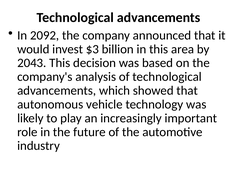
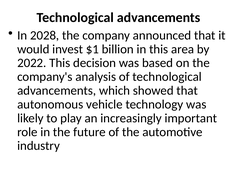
2092: 2092 -> 2028 (45, 35)
$3: $3 -> $1 (92, 49)
2043: 2043 -> 2022 (32, 63)
